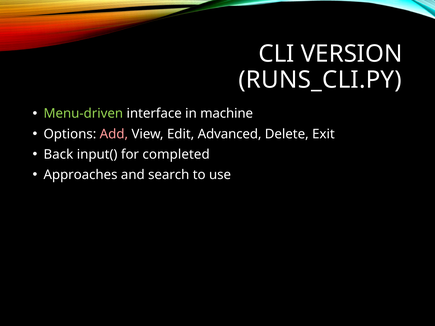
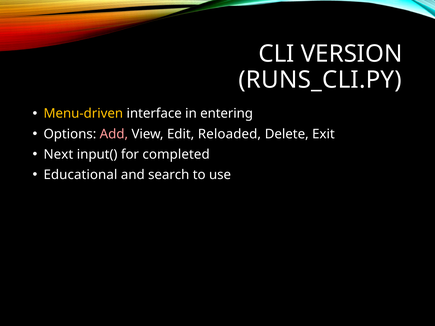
Menu-driven colour: light green -> yellow (83, 114)
machine: machine -> entering (227, 114)
Advanced: Advanced -> Reloaded (229, 134)
Back: Back -> Next (58, 154)
Approaches: Approaches -> Educational (80, 175)
